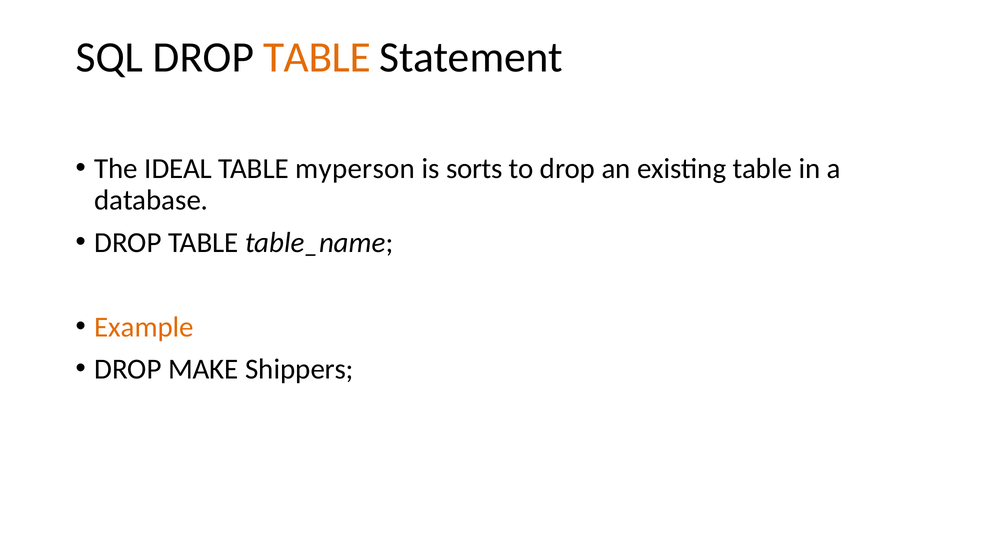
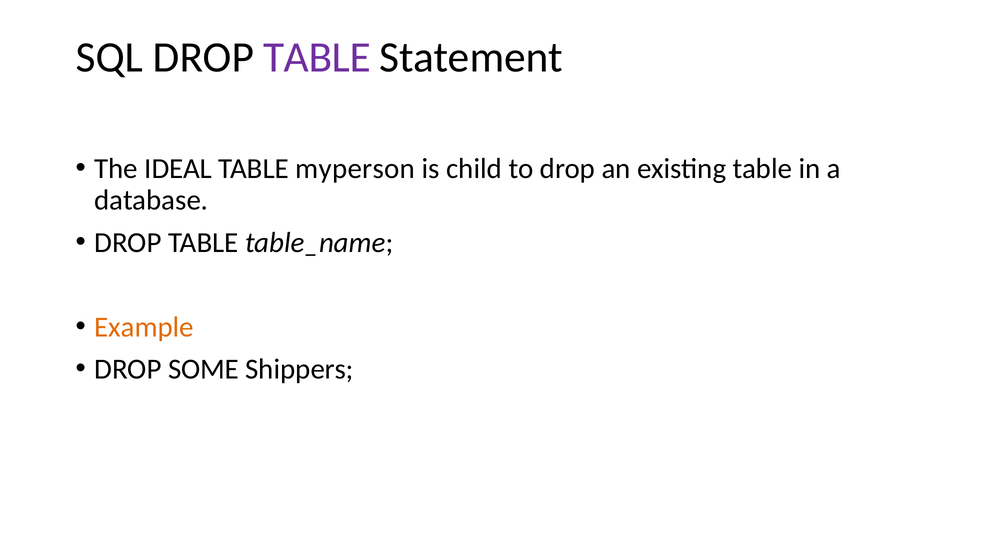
TABLE colour: orange -> purple (317, 57)
sorts: sorts -> child (474, 168)
MAKE: MAKE -> SOME (203, 369)
